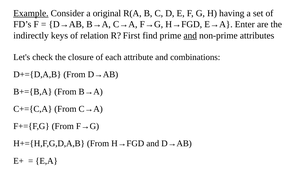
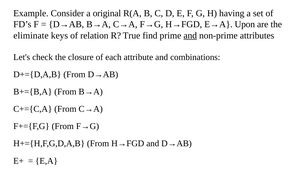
Example underline: present -> none (31, 13)
Enter: Enter -> Upon (245, 24)
indirectly: indirectly -> eliminate (31, 35)
First: First -> True (132, 35)
